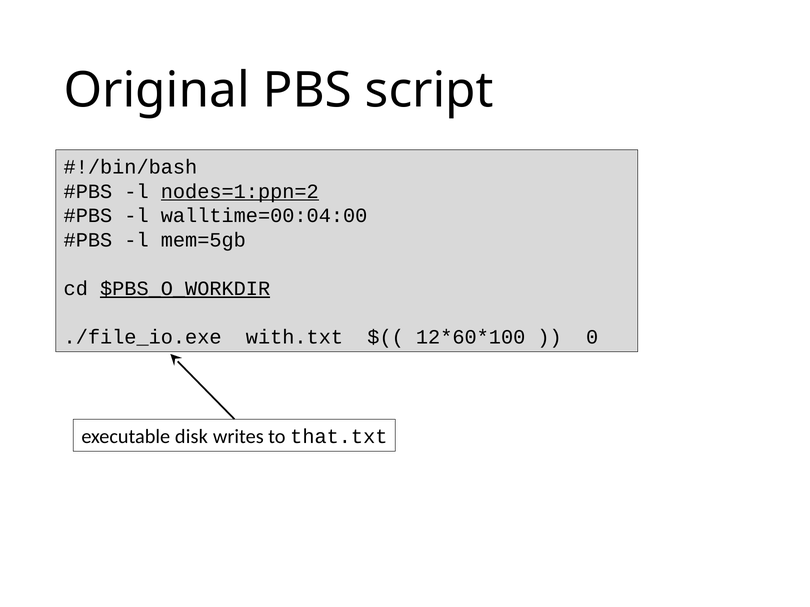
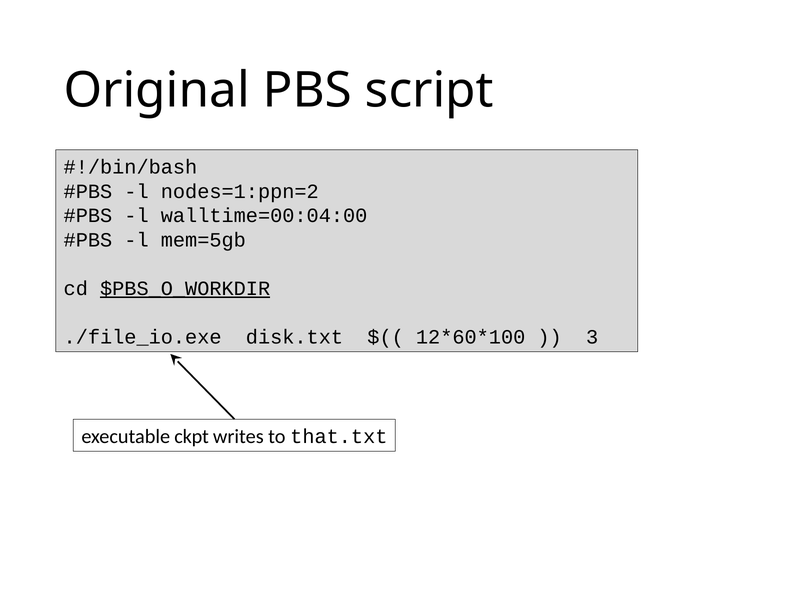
nodes=1:ppn=2 underline: present -> none (240, 192)
with.txt: with.txt -> disk.txt (294, 337)
0: 0 -> 3 (592, 337)
disk: disk -> ckpt (192, 437)
